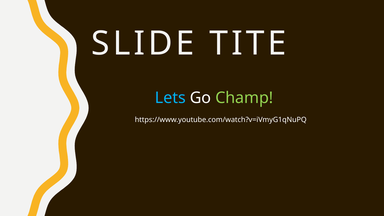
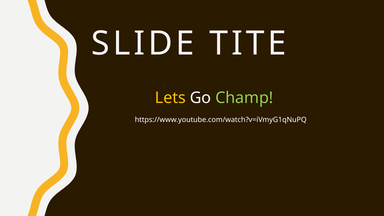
Lets colour: light blue -> yellow (170, 98)
